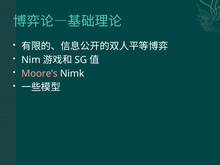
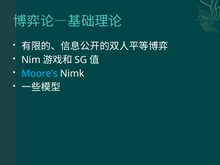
Moore’s colour: pink -> light blue (39, 74)
